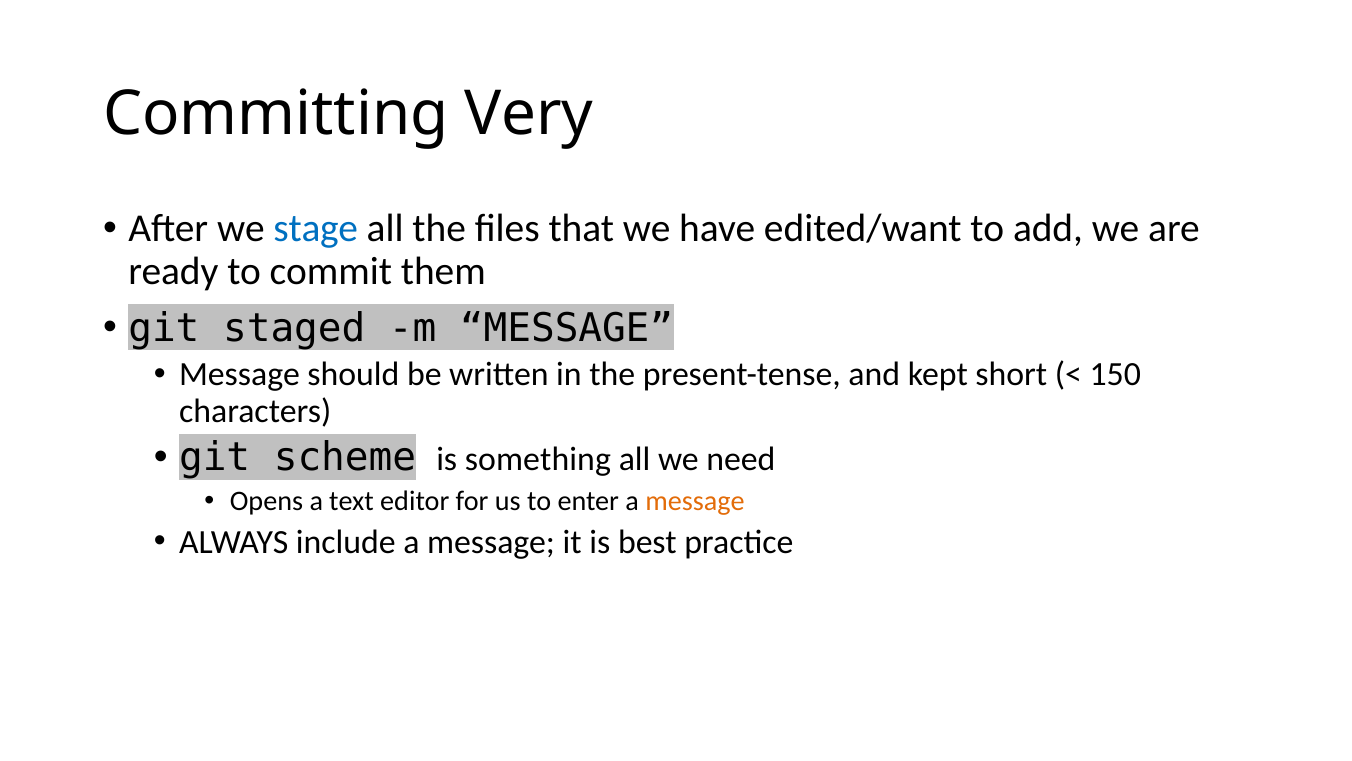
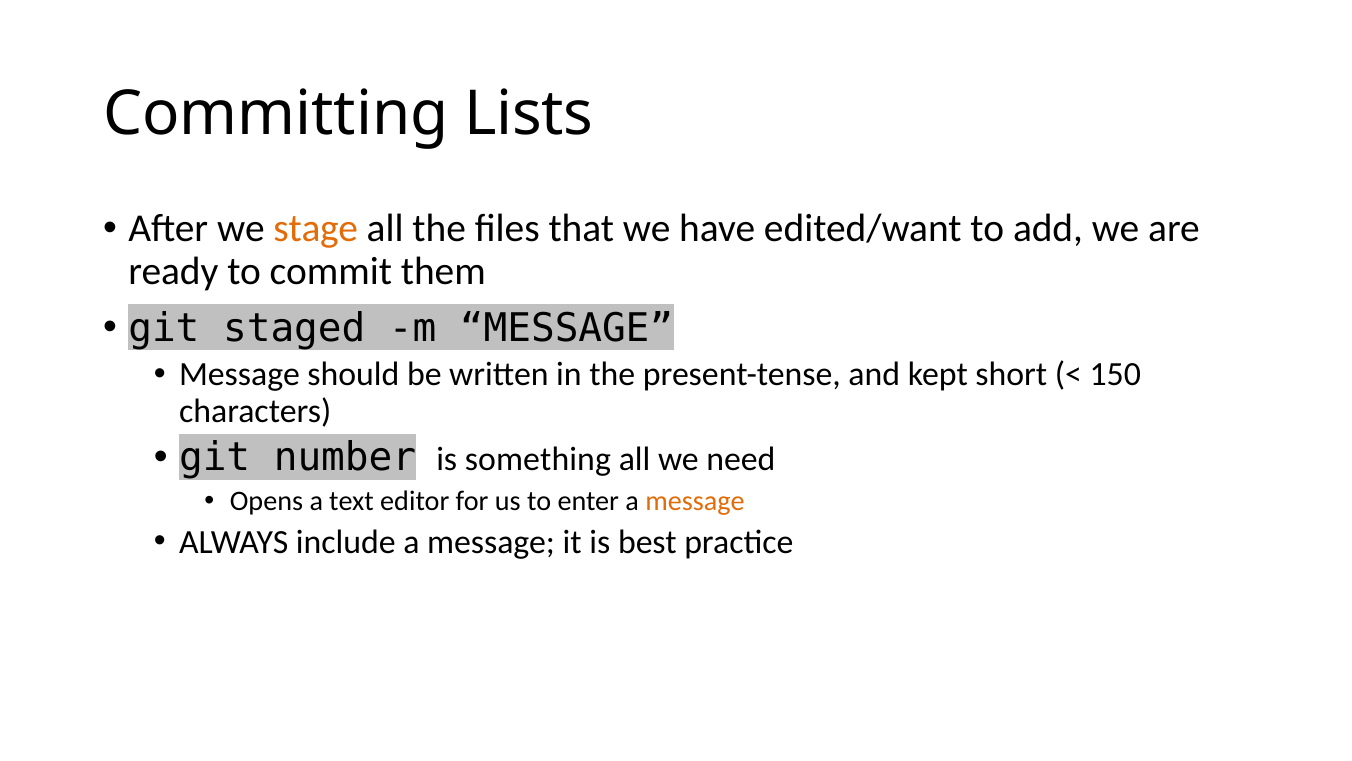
Very: Very -> Lists (529, 114)
stage colour: blue -> orange (316, 229)
scheme: scheme -> number (345, 457)
